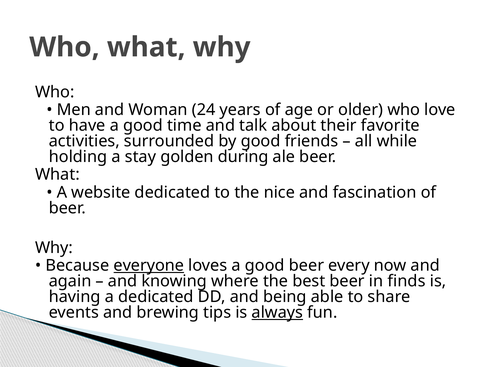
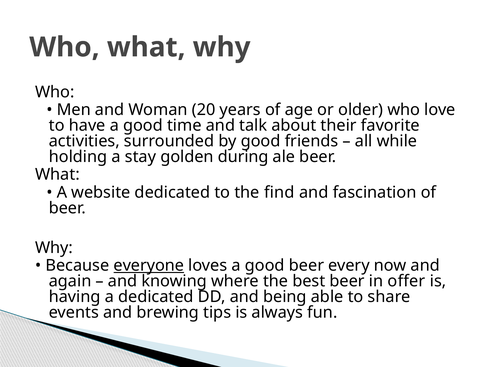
24: 24 -> 20 (204, 110)
nice: nice -> find (279, 192)
finds: finds -> offer (406, 281)
always underline: present -> none (277, 312)
